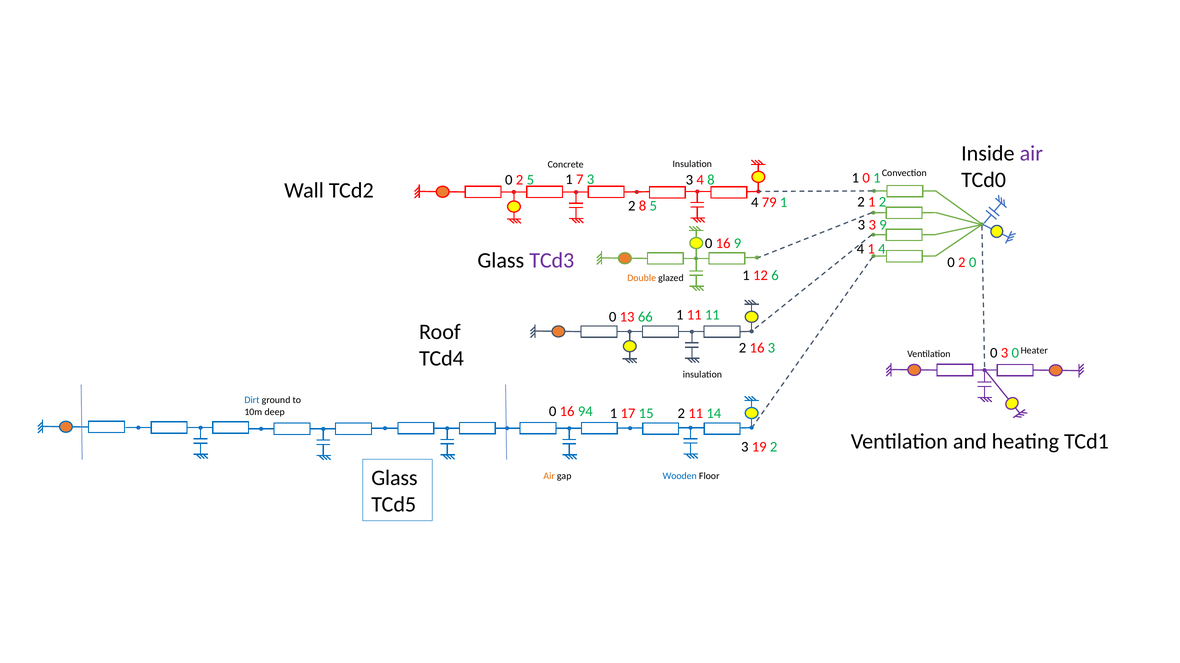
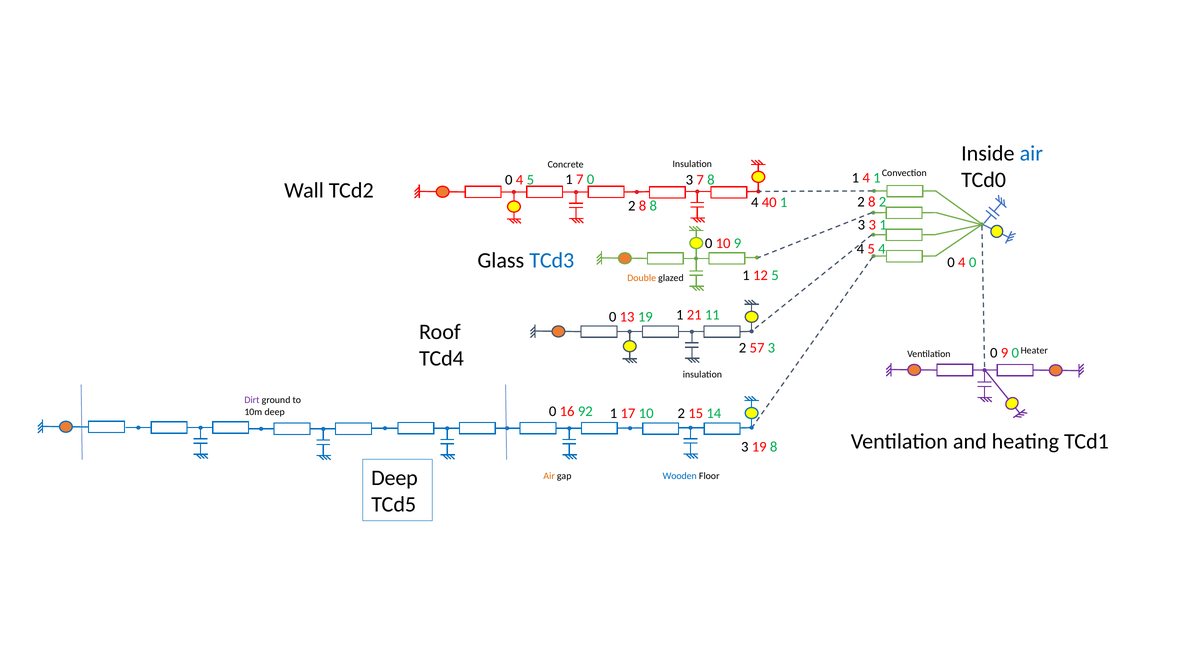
air colour: purple -> blue (1031, 154)
0: 0 -> 4 (866, 178)
7 3: 3 -> 0 (591, 179)
3 4: 4 -> 7 (700, 180)
2: 2 -> 4 (520, 180)
1: 1 -> 8 (872, 202)
79: 79 -> 40 (769, 203)
8 5: 5 -> 8 (653, 206)
3 3 9: 9 -> 1 (883, 225)
16: 16 -> 10 (723, 243)
1: 1 -> 5 (871, 249)
TCd3 colour: purple -> blue (552, 261)
2: 2 -> 4 (962, 263)
12 6: 6 -> 5 (775, 275)
1 11: 11 -> 21 (694, 315)
13 66: 66 -> 19 (645, 317)
2 16: 16 -> 57 (757, 348)
3: 3 -> 9 (1005, 353)
Dirt colour: blue -> purple (252, 401)
94: 94 -> 92 (585, 412)
2 11: 11 -> 15 (696, 414)
17 15: 15 -> 10 (646, 414)
19 2: 2 -> 8 (774, 448)
Glass: Glass -> Deep (395, 479)
